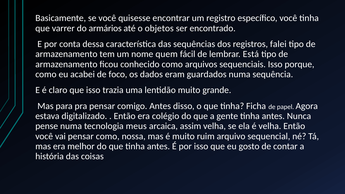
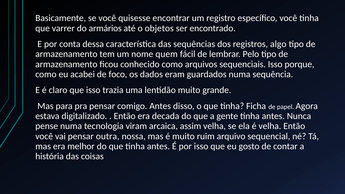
falei: falei -> algo (278, 44)
Está: Está -> Pelo (251, 54)
colégio: colégio -> decada (166, 116)
meus: meus -> viram (136, 126)
pensar como: como -> outra (108, 136)
